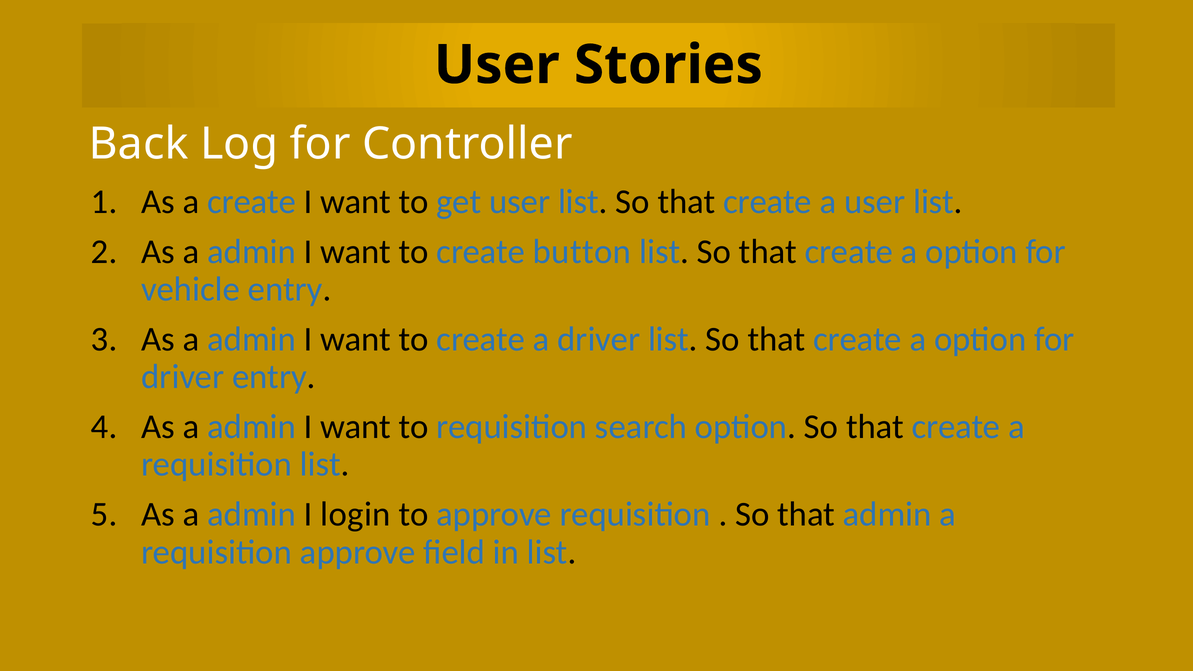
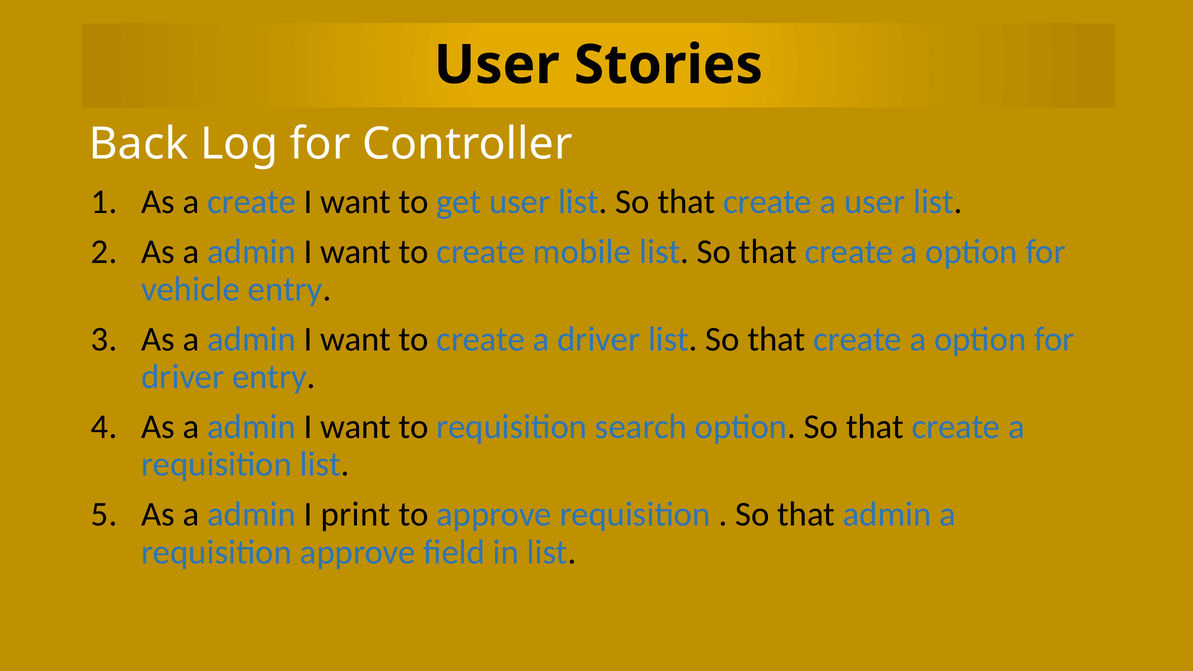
button: button -> mobile (582, 252)
login: login -> print (356, 515)
